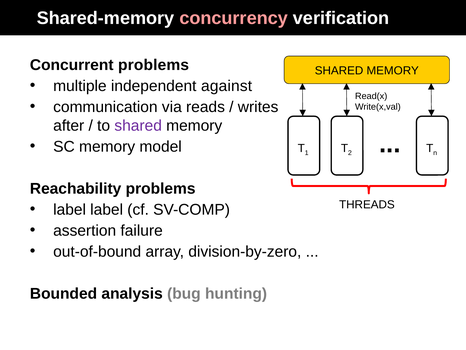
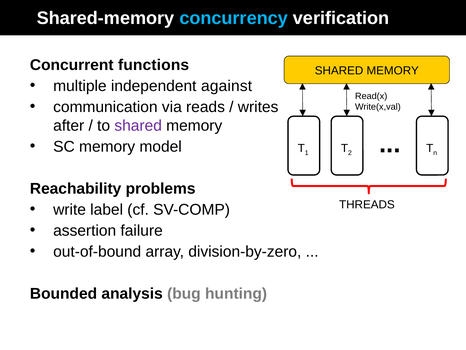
concurrency colour: pink -> light blue (234, 18)
Concurrent problems: problems -> functions (154, 65)
label: label -> write (70, 209)
